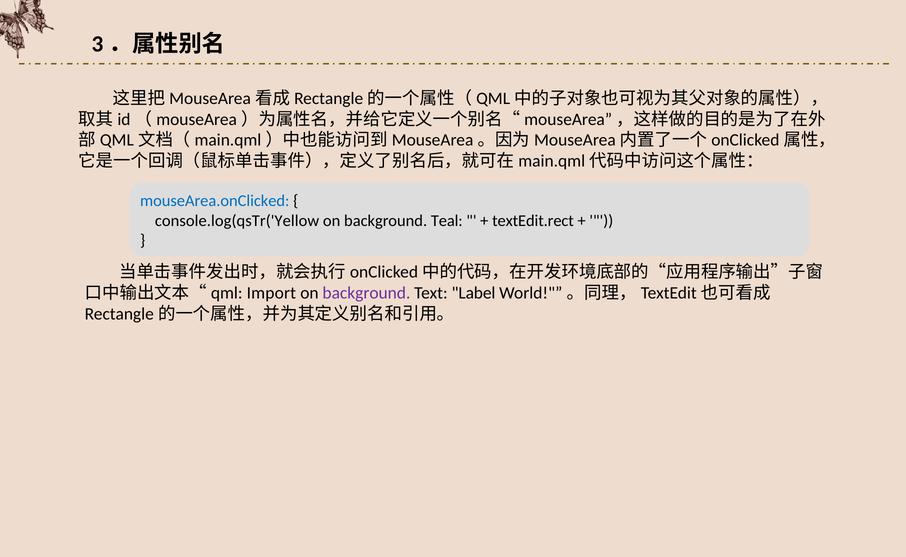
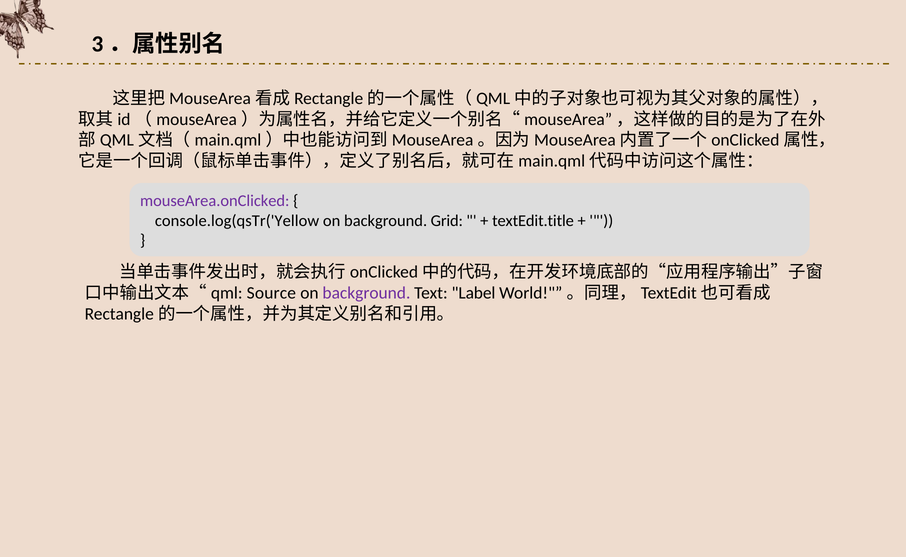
mouseArea.onClicked colour: blue -> purple (215, 201)
Teal: Teal -> Grid (447, 221)
textEdit.rect: textEdit.rect -> textEdit.title (533, 221)
Import: Import -> Source (271, 293)
